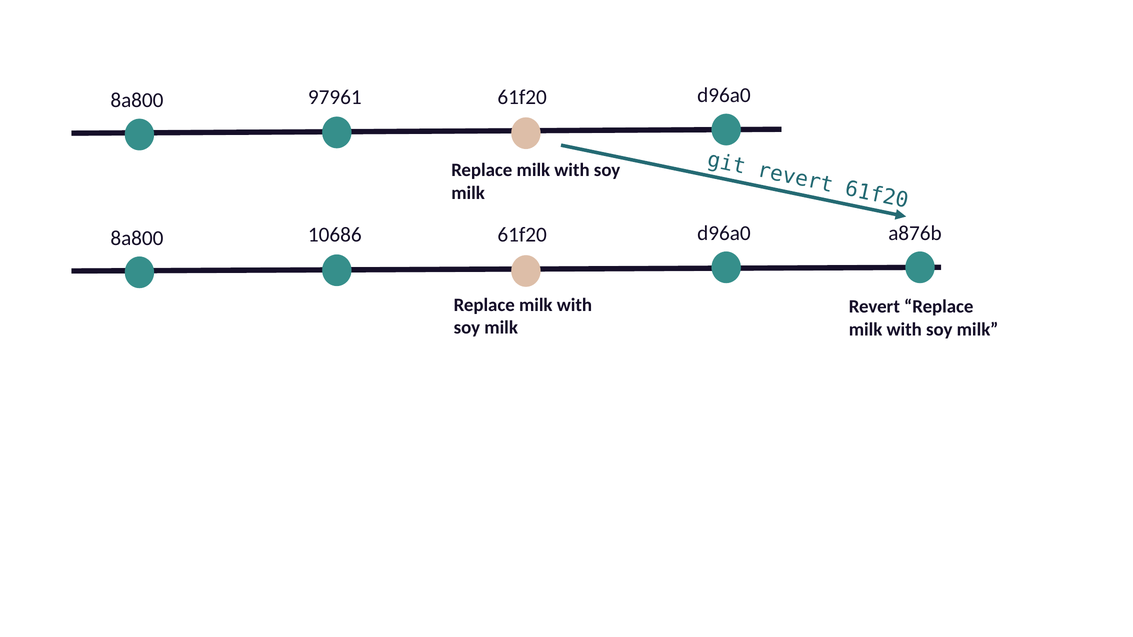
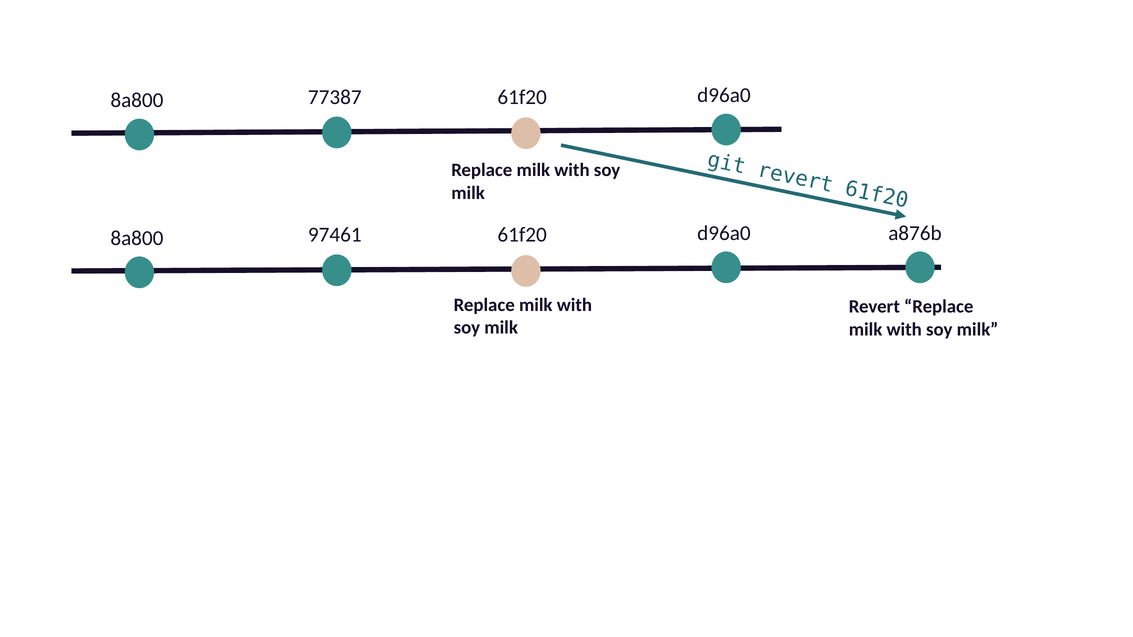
97961: 97961 -> 77387 (335, 97)
10686: 10686 -> 97461 (335, 235)
